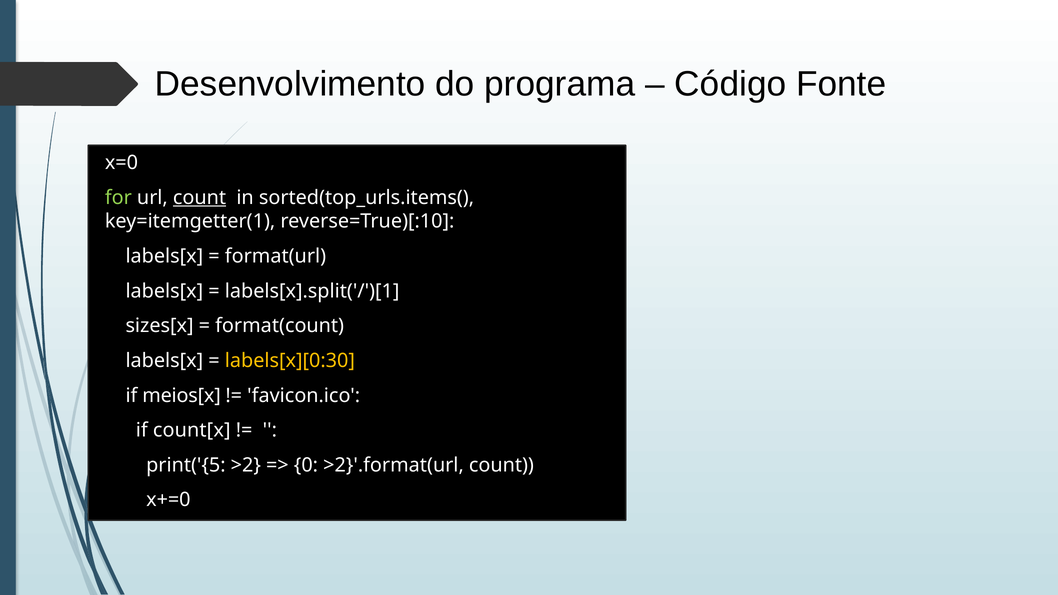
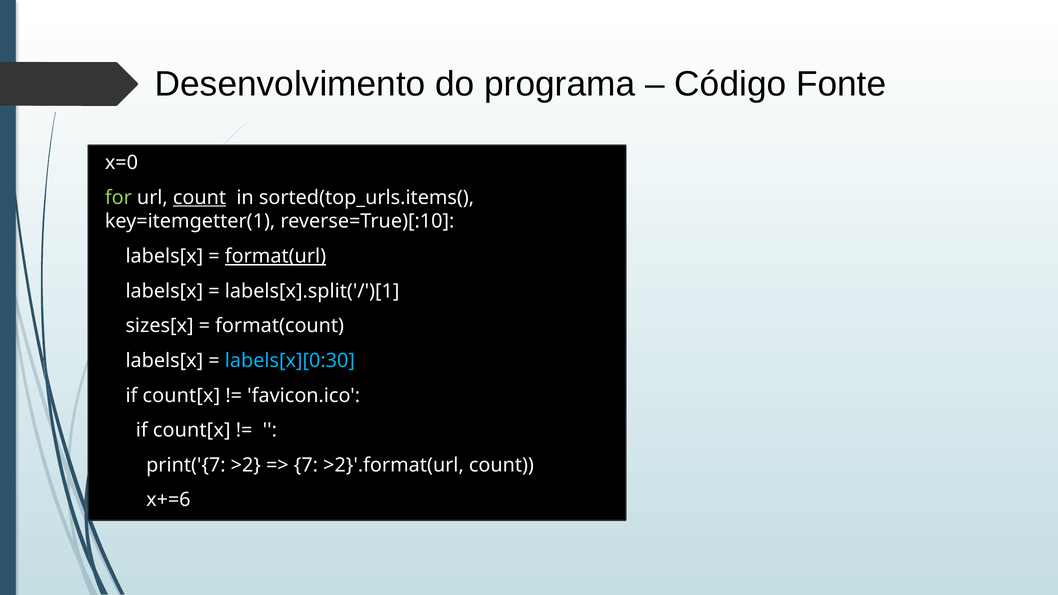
format(url underline: none -> present (275, 256)
labels[x][0:30 colour: yellow -> light blue (290, 361)
meios[x: meios[x -> count[x (181, 396)
print('{5: print('{5 -> print('{7 (186, 465)
0: 0 -> 7 (306, 465)
x+=0: x+=0 -> x+=6 (168, 500)
